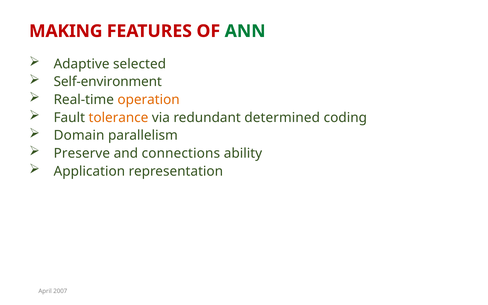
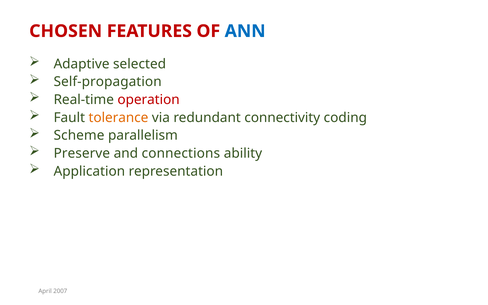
MAKING: MAKING -> CHOSEN (66, 31)
ANN colour: green -> blue (245, 31)
Self-environment: Self-environment -> Self-propagation (108, 82)
operation colour: orange -> red (149, 100)
determined: determined -> connectivity (282, 118)
Domain: Domain -> Scheme (79, 135)
